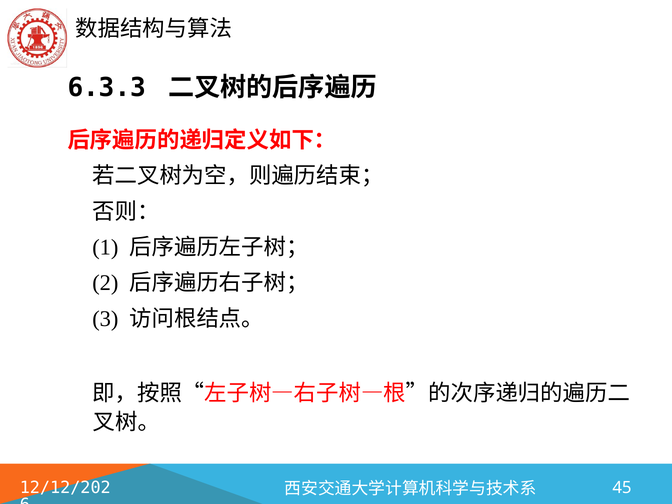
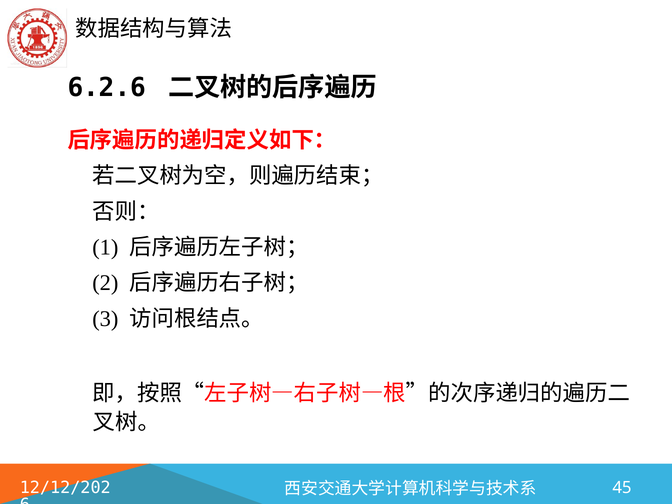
6.3.3: 6.3.3 -> 6.2.6 (107, 88)
